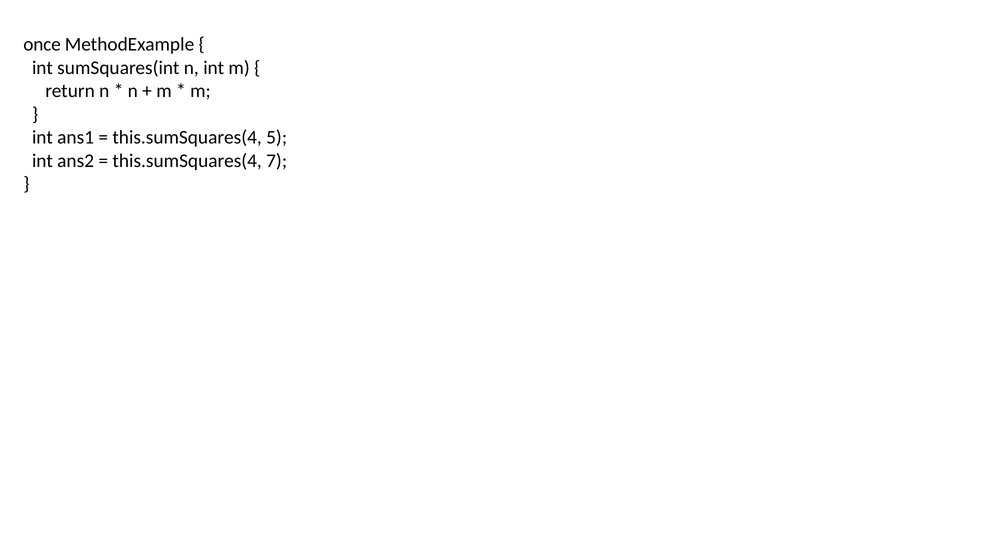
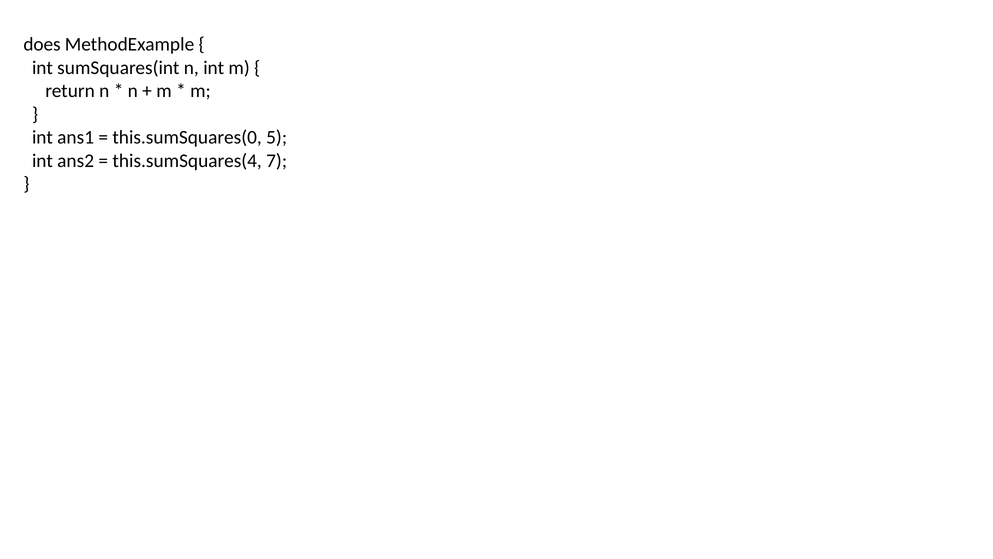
once: once -> does (42, 45)
this.sumSquares(4: this.sumSquares(4 -> this.sumSquares(0 (187, 137)
